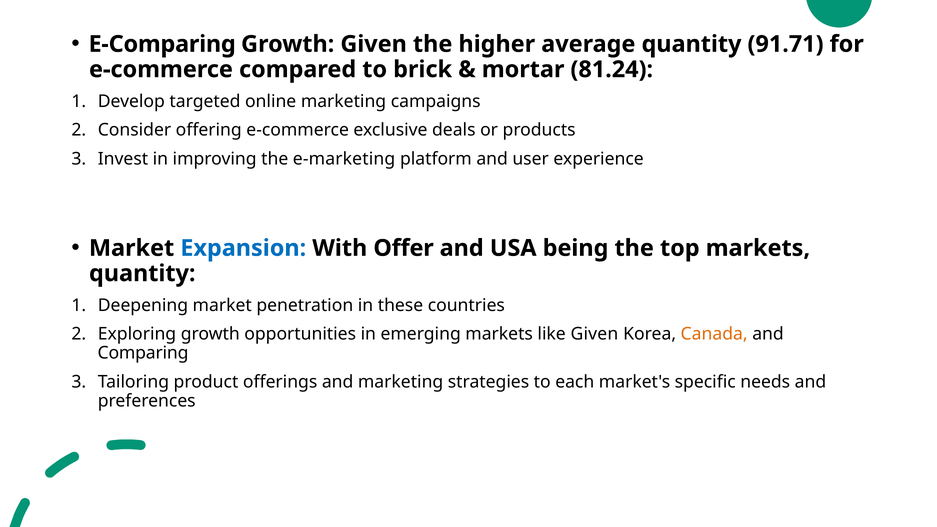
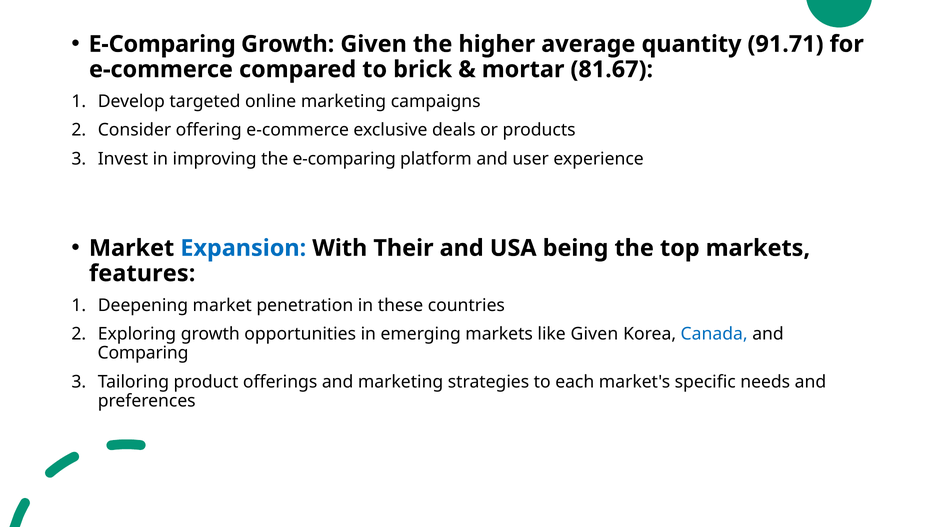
81.24: 81.24 -> 81.67 (612, 69)
the e-marketing: e-marketing -> e-comparing (344, 159)
Offer: Offer -> Their (403, 248)
quantity: quantity -> features (142, 273)
Canada colour: orange -> blue (714, 334)
